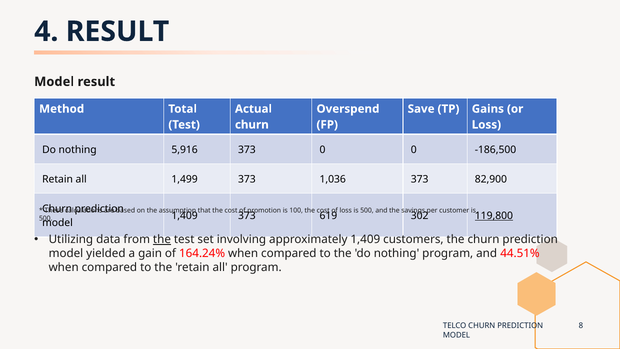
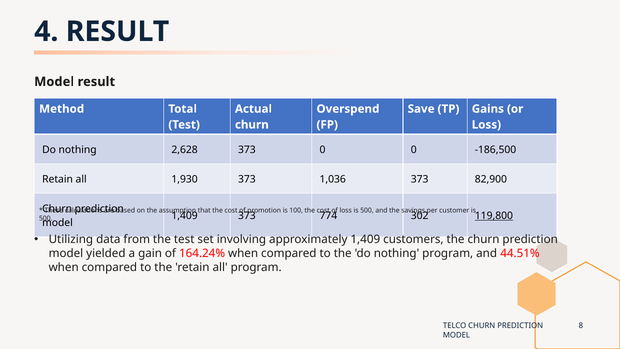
5,916: 5,916 -> 2,628 (185, 150)
1,499: 1,499 -> 1,930 (185, 179)
619: 619 -> 774 (328, 216)
the underline: present -> none (162, 239)
